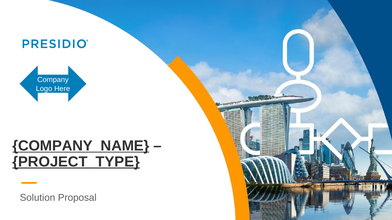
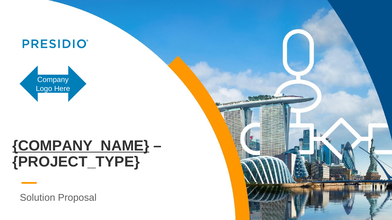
PROJECT_TYPE underline: present -> none (76, 162)
